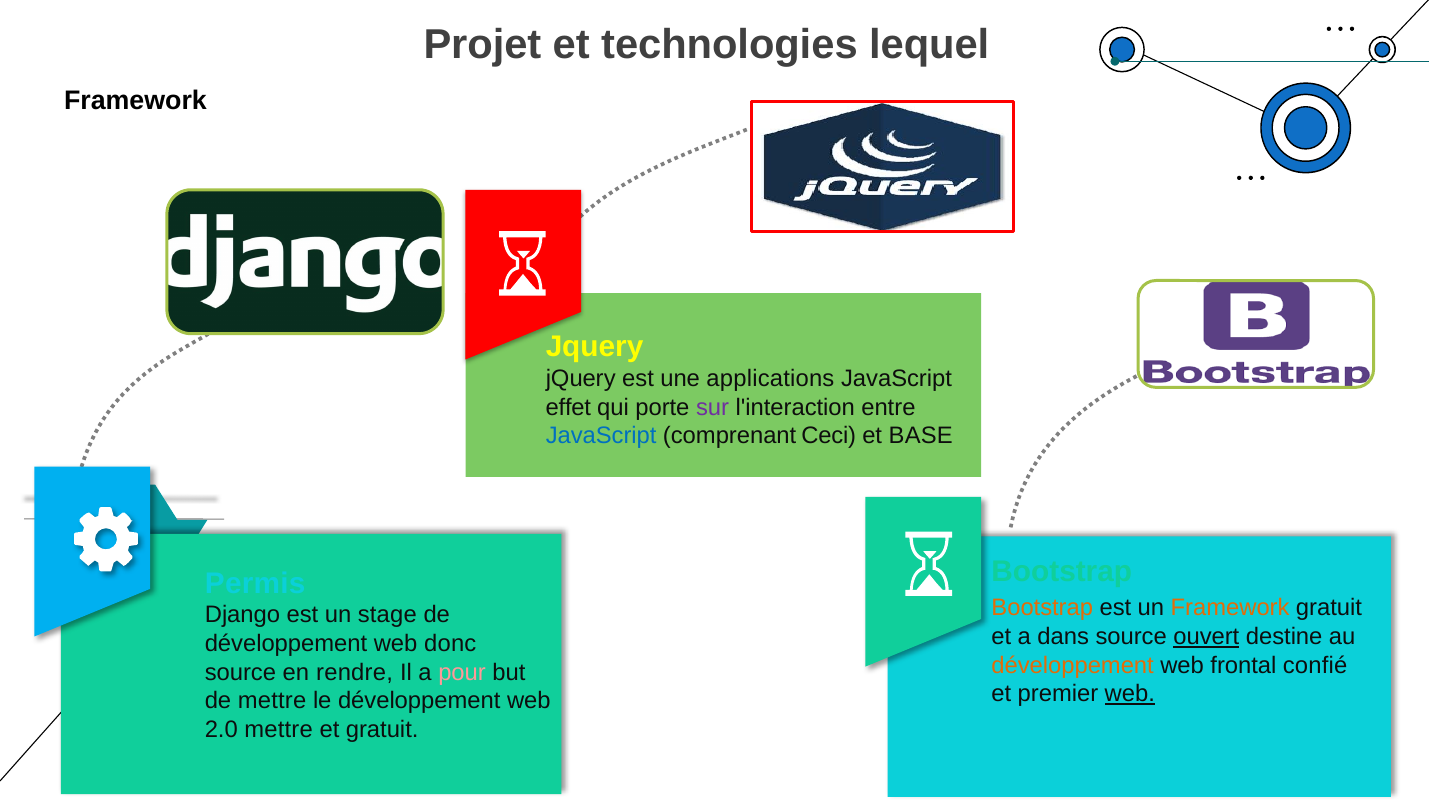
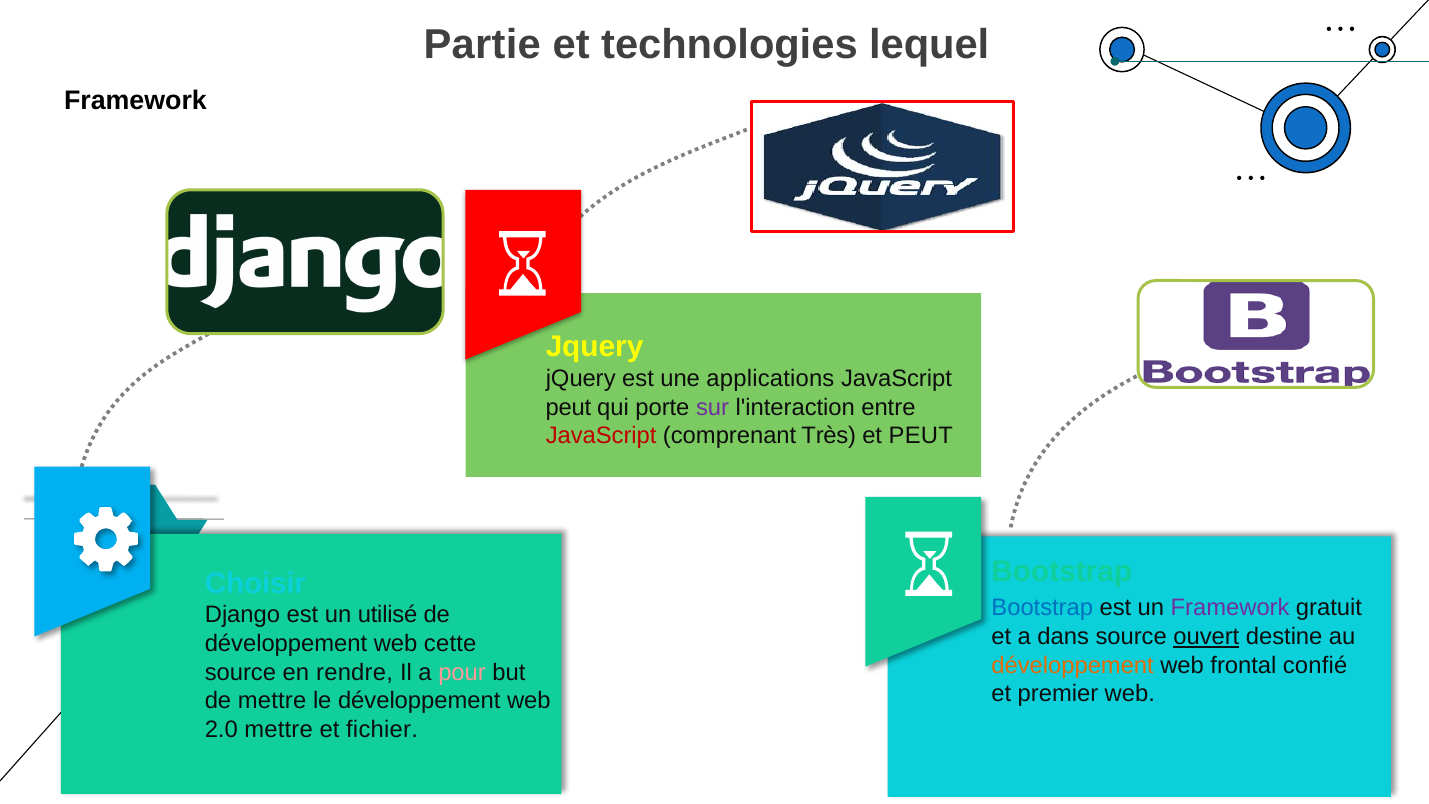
Projet: Projet -> Partie (482, 45)
effet: effet -> peut (568, 407)
JavaScript colour: blue -> red (601, 436)
Ceci: Ceci -> Très (829, 436)
et BASE: BASE -> PEUT (921, 436)
Permis: Permis -> Choisir (255, 583)
Bootstrap colour: orange -> blue (1042, 608)
Framework colour: orange -> purple (1230, 608)
stage: stage -> utilisé (388, 615)
donc: donc -> cette (450, 643)
web underline: present -> none (1130, 694)
et gratuit: gratuit -> fichier (382, 729)
